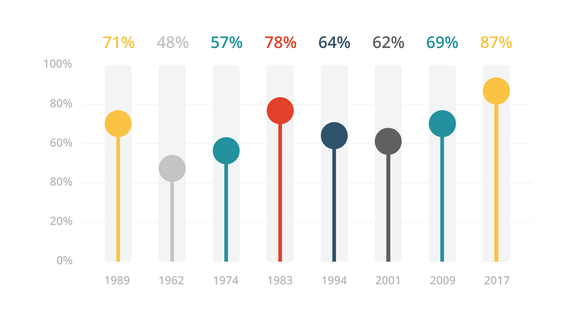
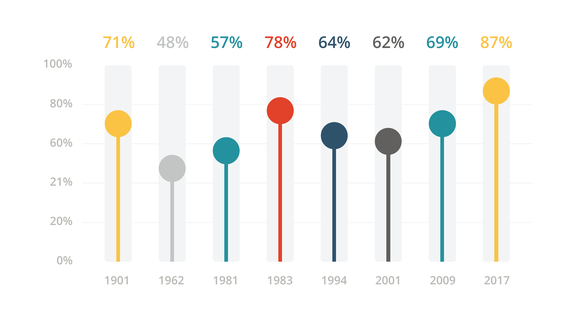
80%: 80% -> 21% (61, 182)
1989: 1989 -> 1901 (117, 280)
1974: 1974 -> 1981 (226, 280)
